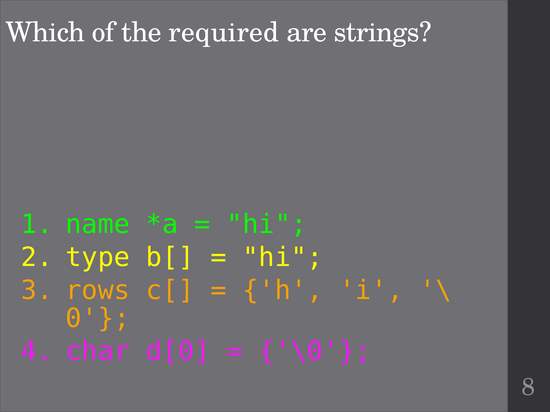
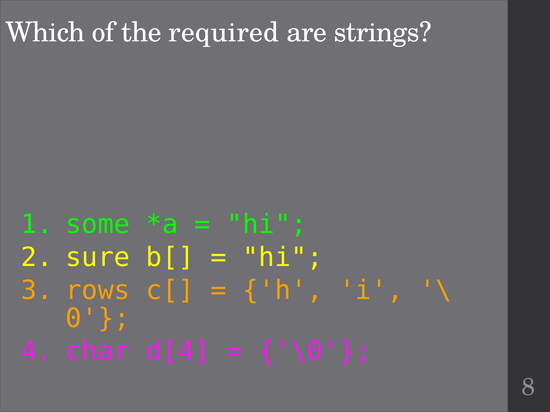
name: name -> some (98, 225)
type: type -> sure (98, 258)
d[0: d[0 -> d[4 (178, 352)
